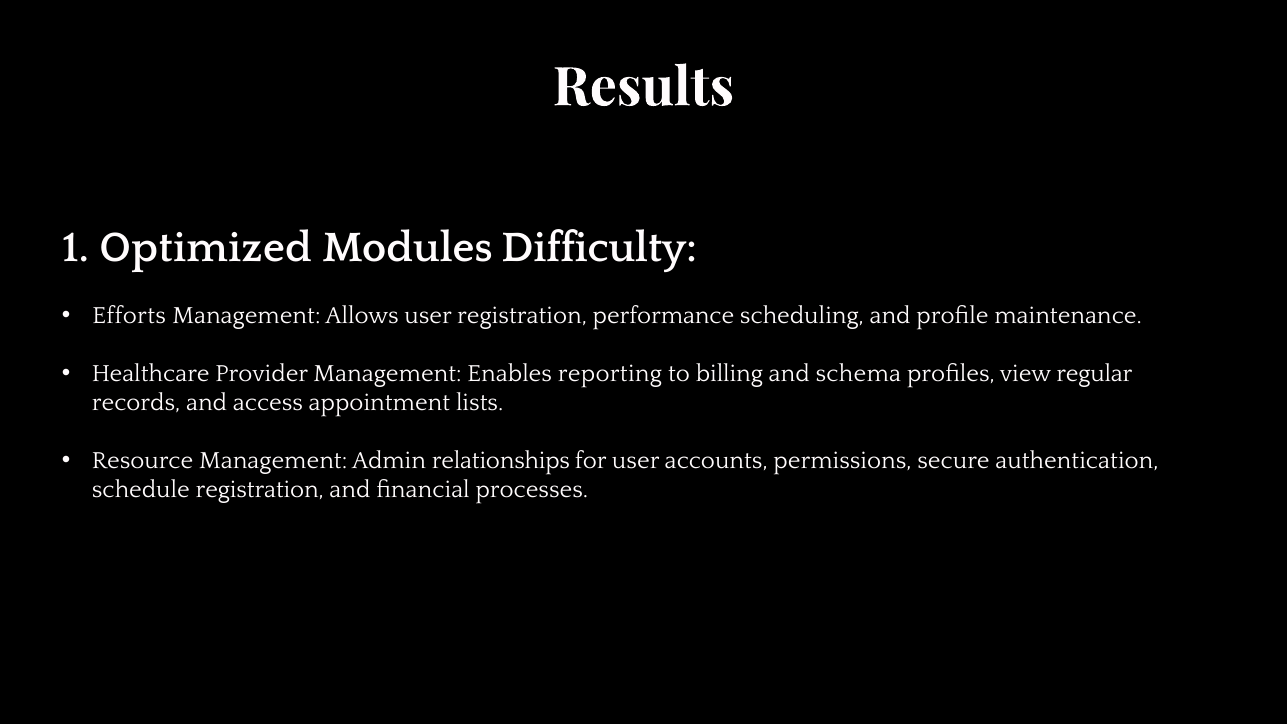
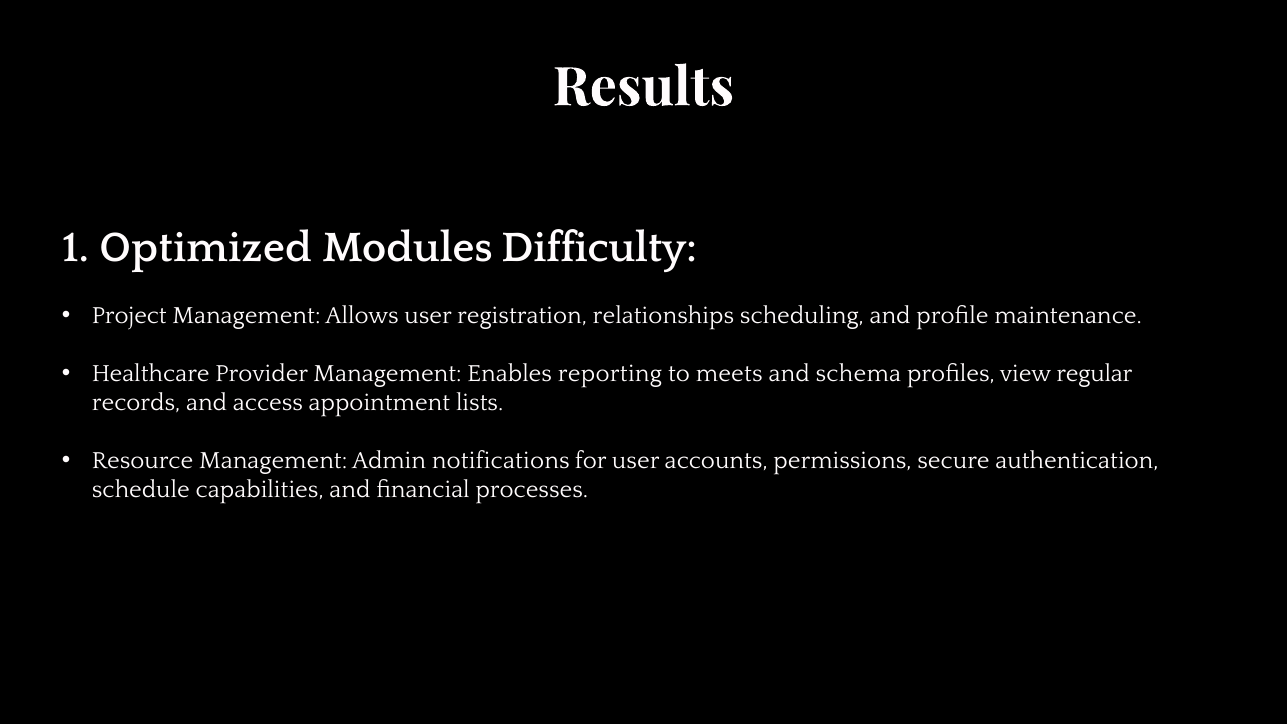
Efforts: Efforts -> Project (129, 316)
performance: performance -> relationships (663, 316)
billing: billing -> meets (729, 373)
relationships: relationships -> notifications (501, 460)
schedule registration: registration -> capabilities (260, 489)
